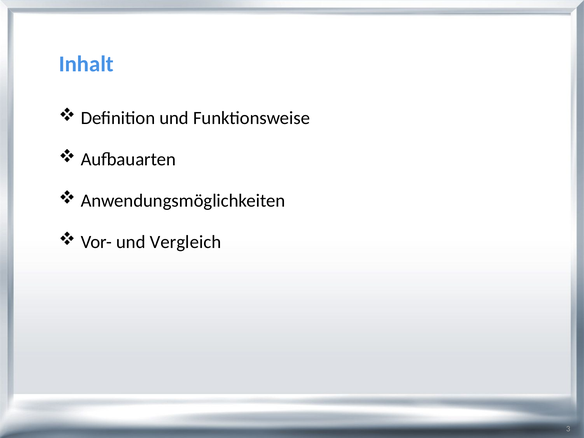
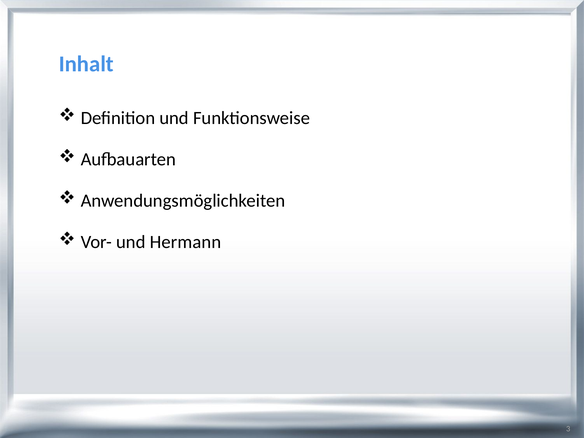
Vergleich: Vergleich -> Hermann (185, 242)
